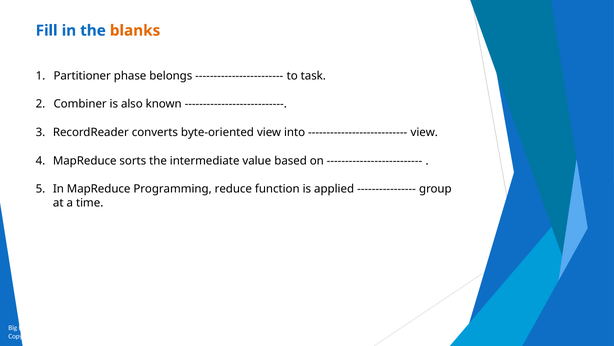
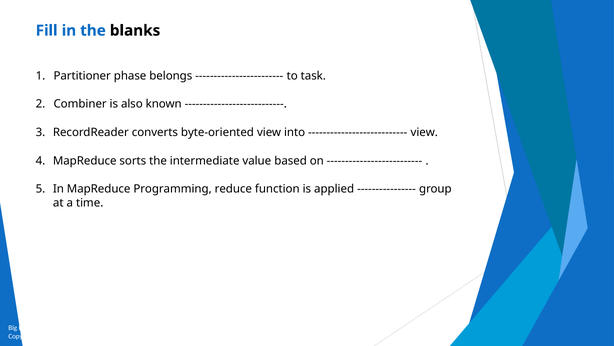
blanks colour: orange -> black (135, 31)
